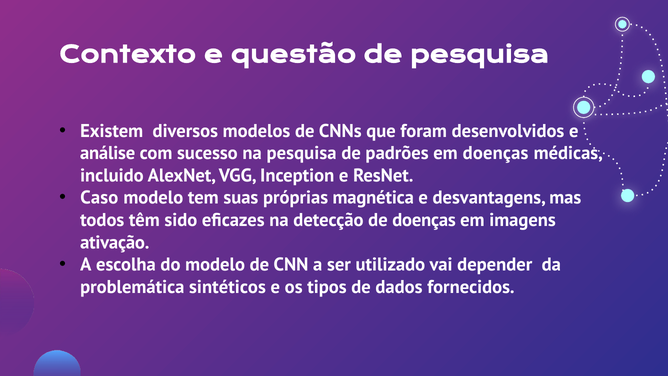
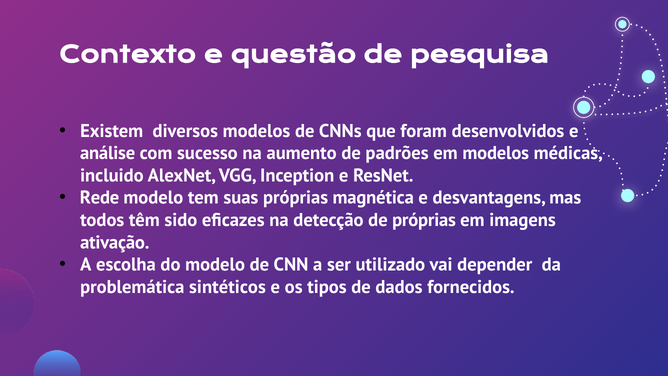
na pesquisa: pesquisa -> aumento (302, 153)
em doenças: doenças -> modelos (496, 153)
Caso: Caso -> Rede (100, 198)
de doenças: doenças -> próprias (424, 220)
